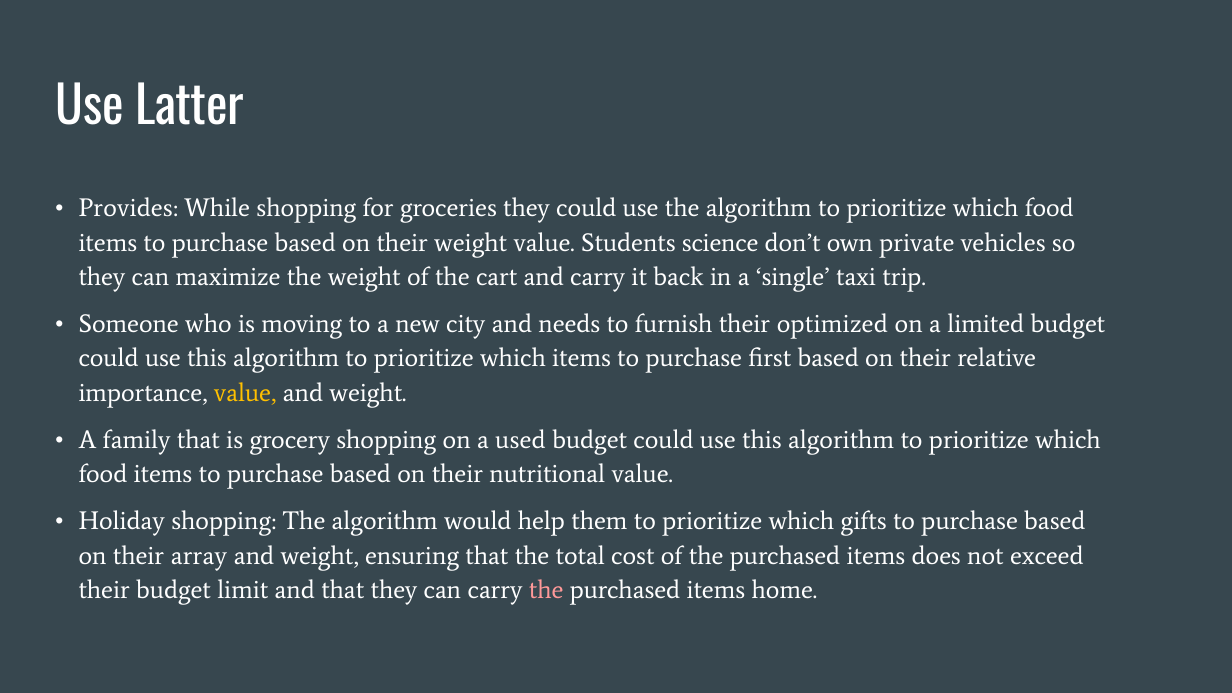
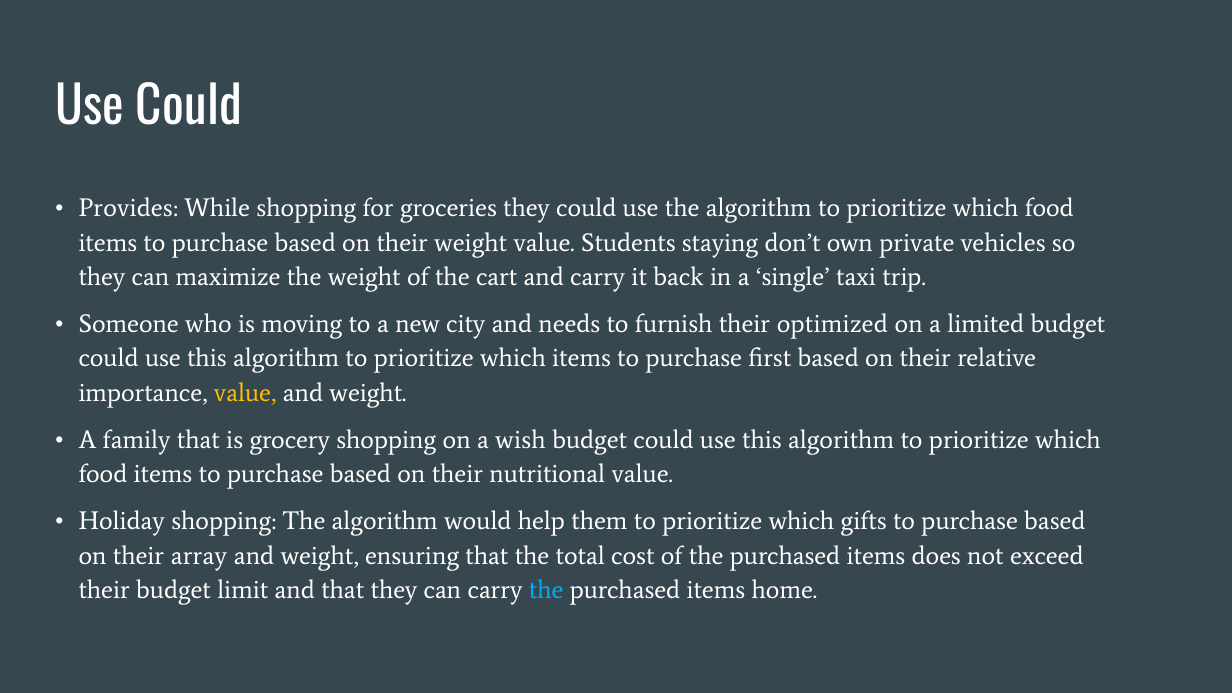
Use Latter: Latter -> Could (189, 107)
science: science -> staying (720, 243)
used: used -> wish (520, 440)
the colour: pink -> light blue (546, 590)
